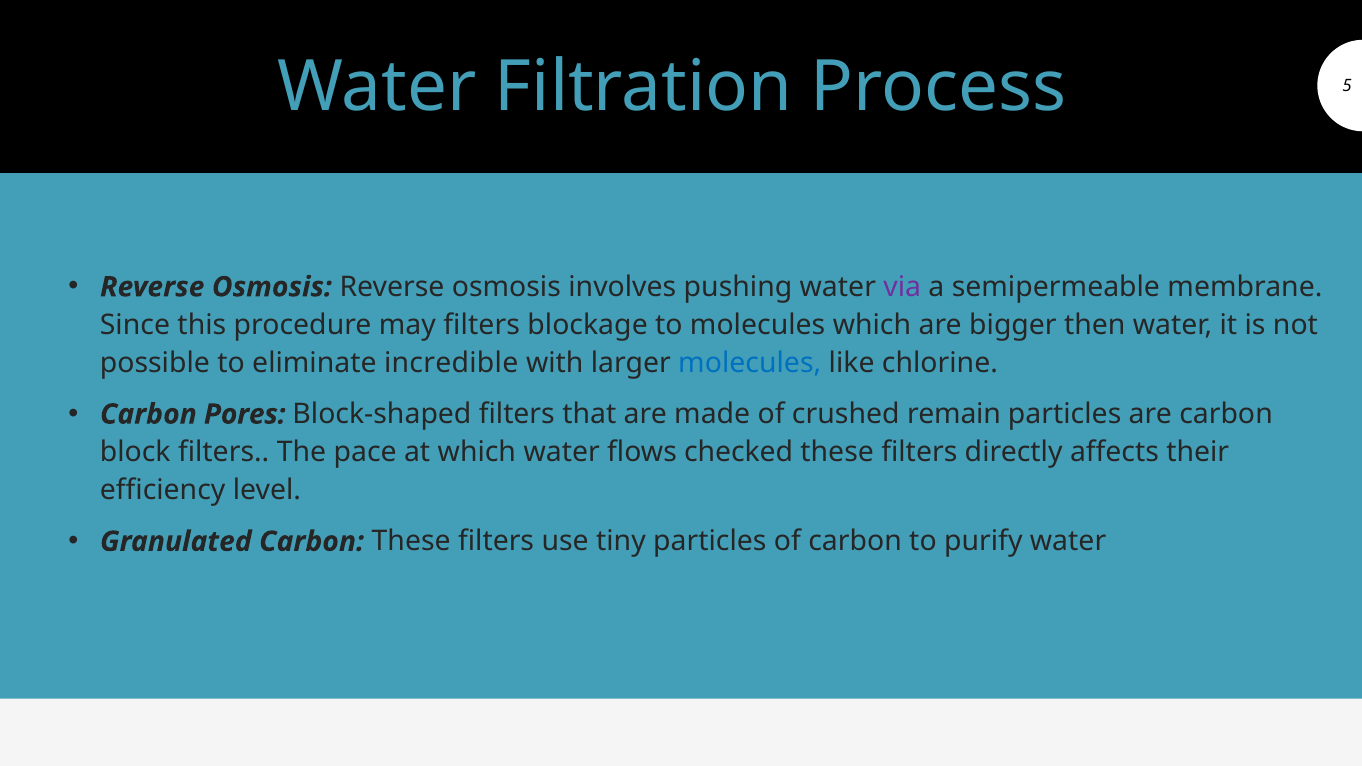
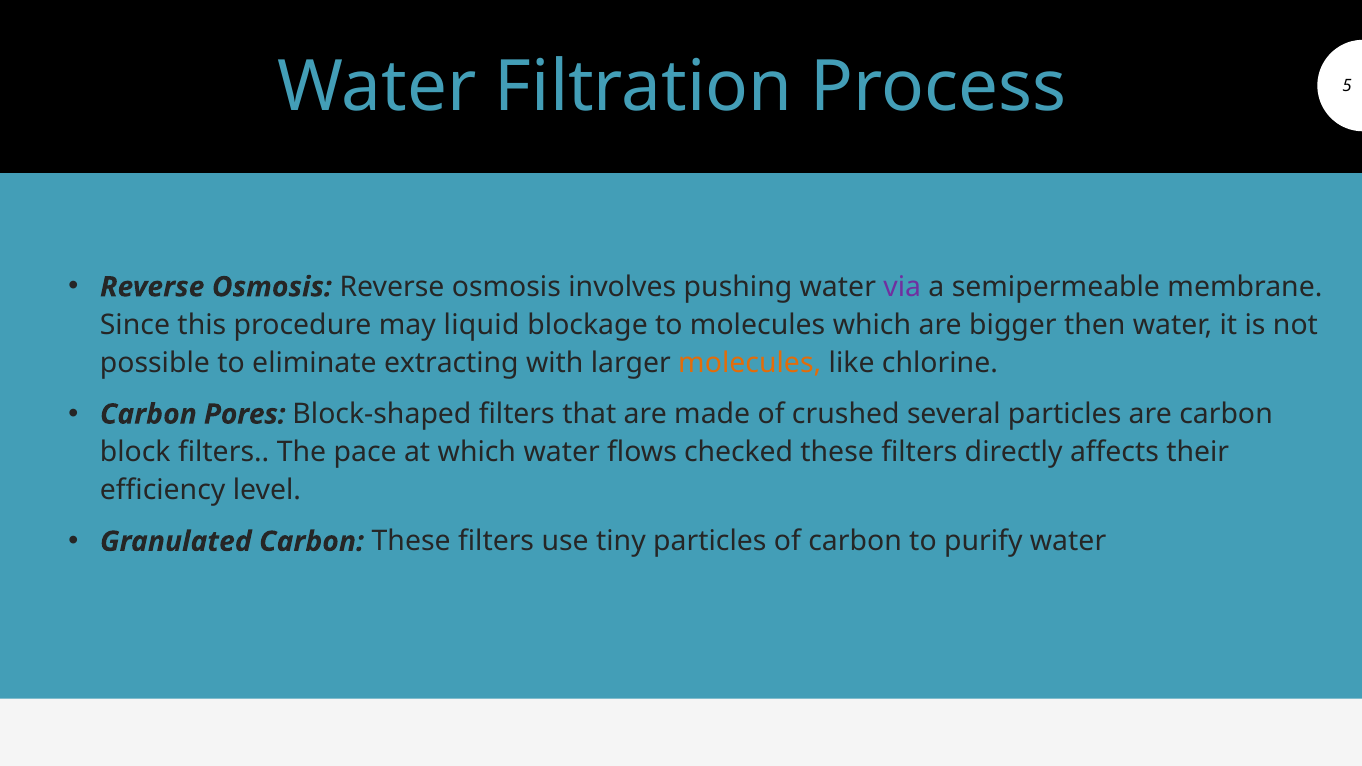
may filters: filters -> liquid (482, 325)
incredible: incredible -> extracting (451, 363)
molecules colour: blue -> orange (750, 363)
remain: remain -> several (954, 414)
